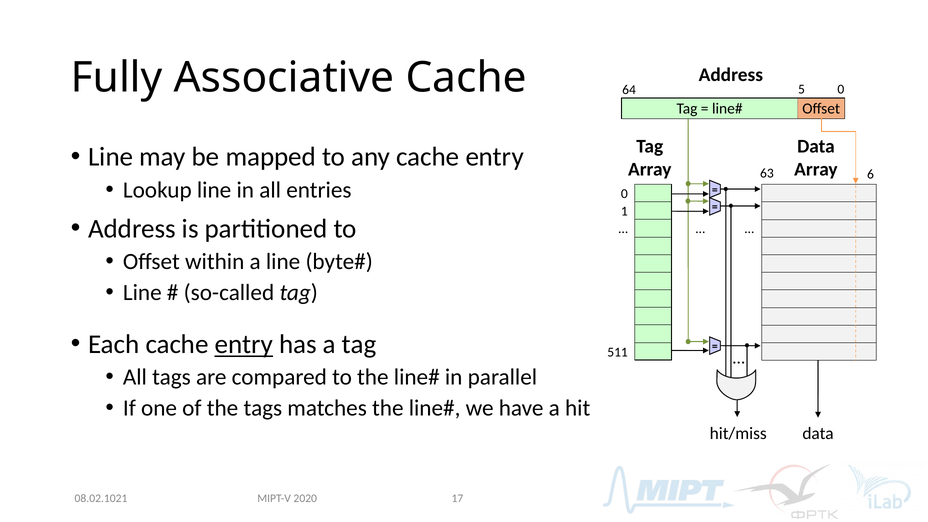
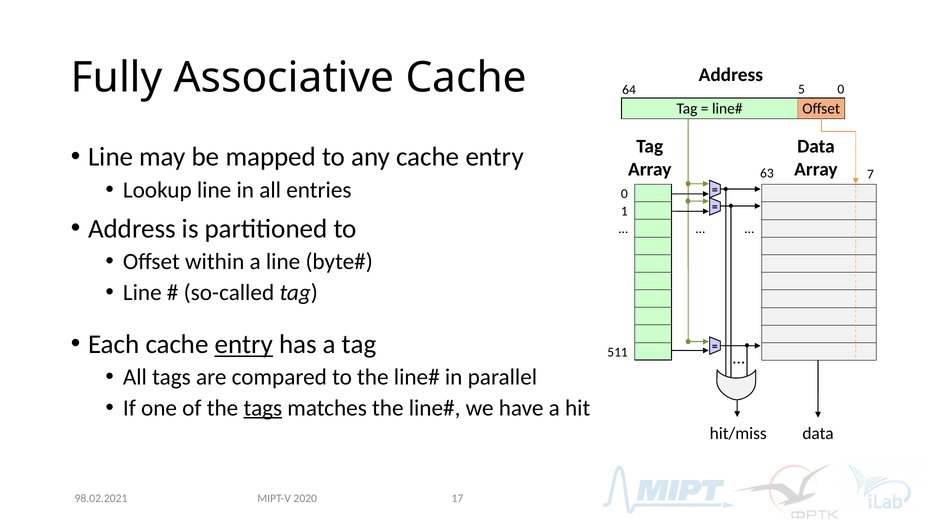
6: 6 -> 7 (871, 174)
tags underline: none -> present (263, 408)
08.02.1021: 08.02.1021 -> 98.02.2021 (101, 498)
